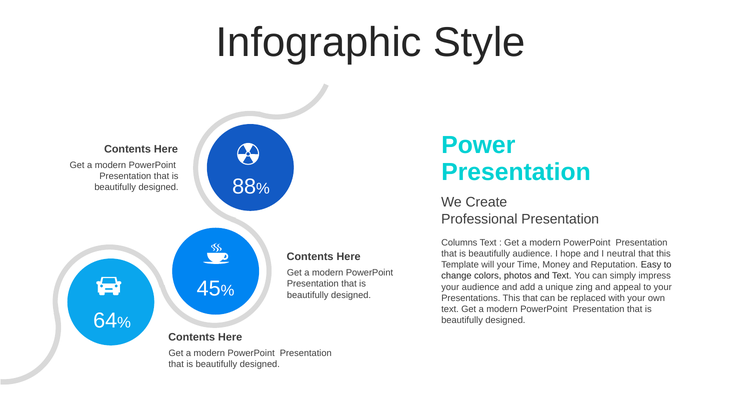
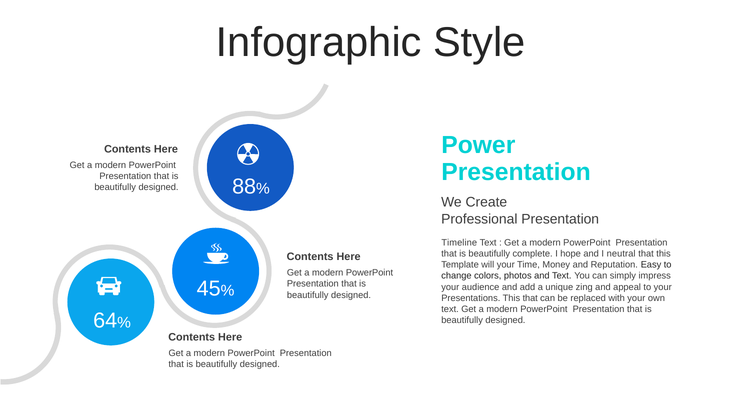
Columns: Columns -> Timeline (459, 243)
beautifully audience: audience -> complete (533, 254)
